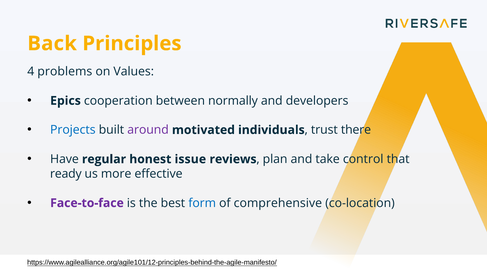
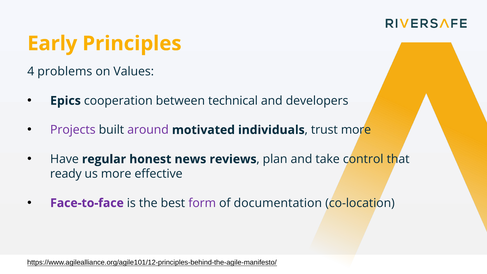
Back: Back -> Early (52, 44)
normally: normally -> technical (233, 101)
Projects colour: blue -> purple (73, 130)
trust there: there -> more (356, 130)
issue: issue -> news (190, 159)
form colour: blue -> purple (202, 203)
comprehensive: comprehensive -> documentation (278, 203)
